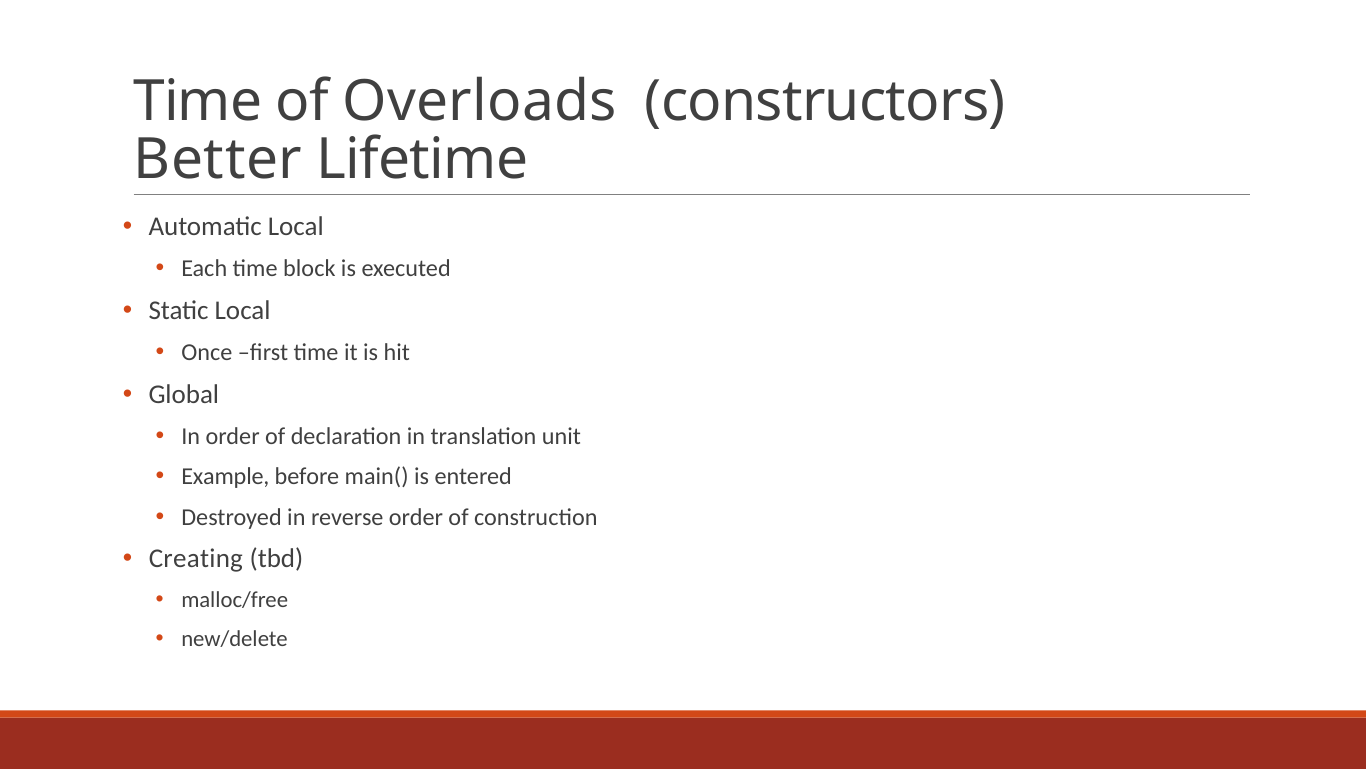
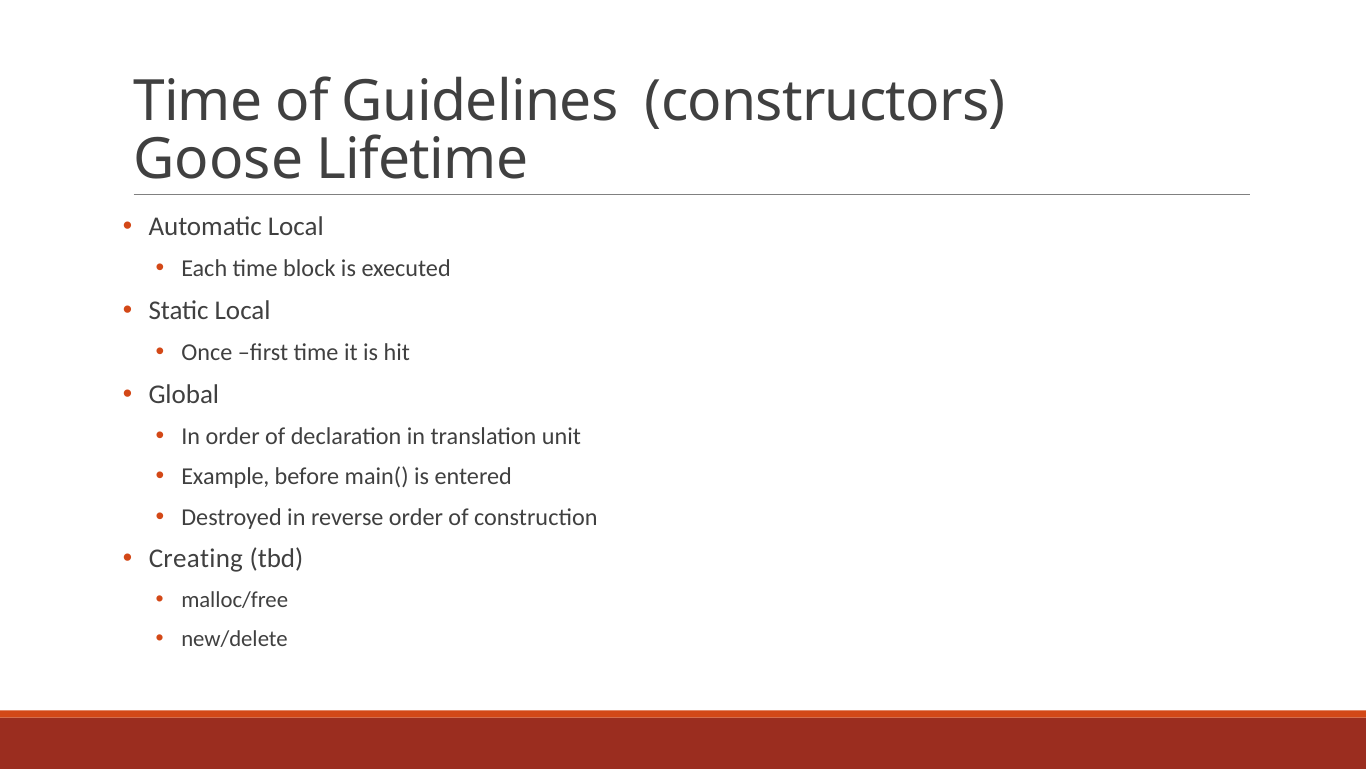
Overloads: Overloads -> Guidelines (480, 101)
Better: Better -> Goose (218, 159)
